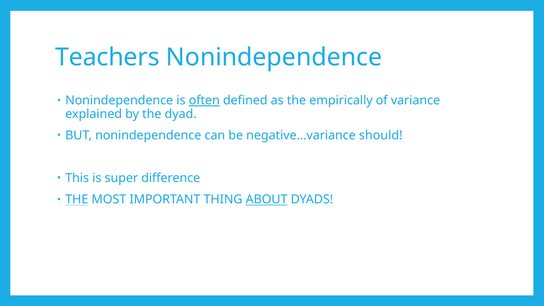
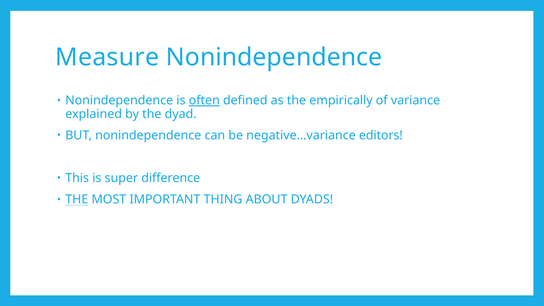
Teachers: Teachers -> Measure (107, 57)
should: should -> editors (381, 135)
ABOUT underline: present -> none (267, 200)
